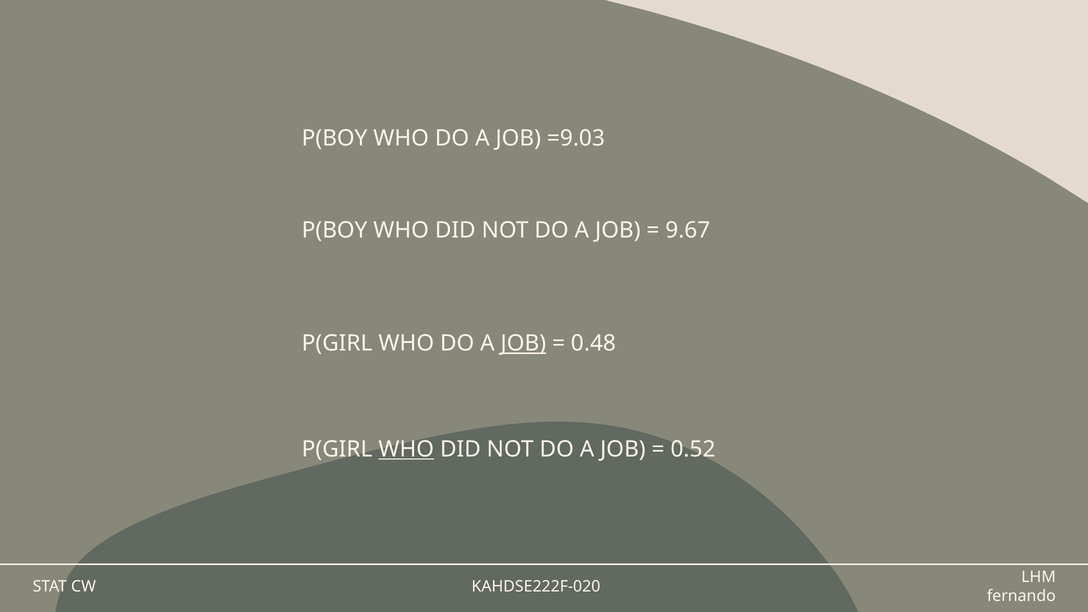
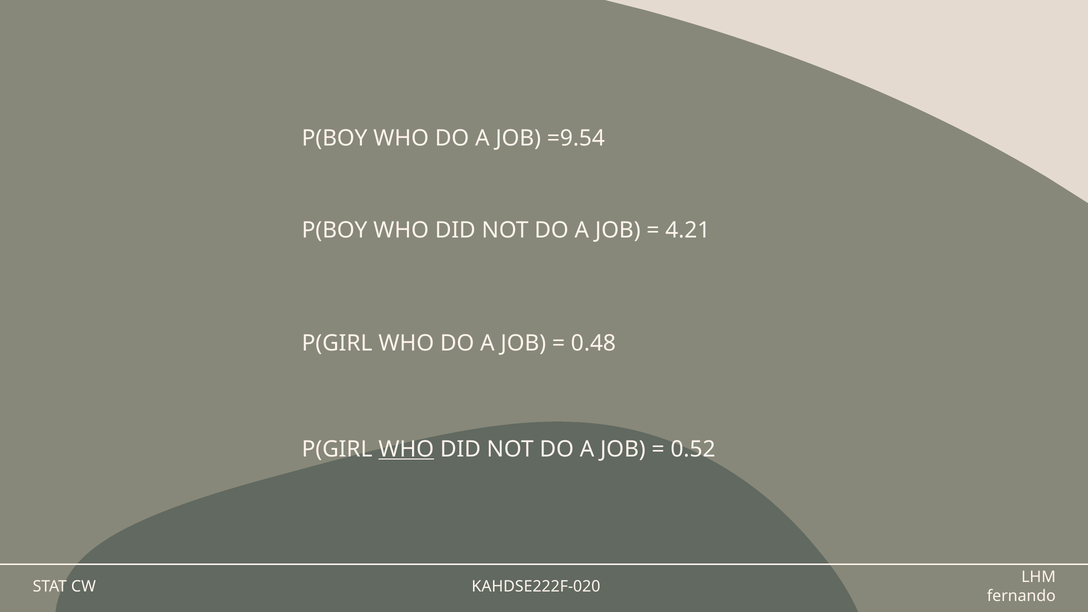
=9.03: =9.03 -> =9.54 (576, 138)
9.67: 9.67 -> 4.21 (688, 230)
JOB underline: present -> none (523, 343)
